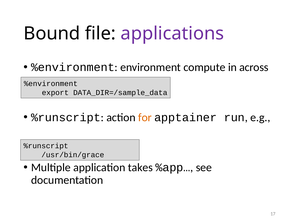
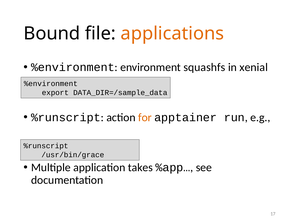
applications colour: purple -> orange (172, 33)
compute: compute -> squashfs (204, 67)
across: across -> xenial (254, 67)
